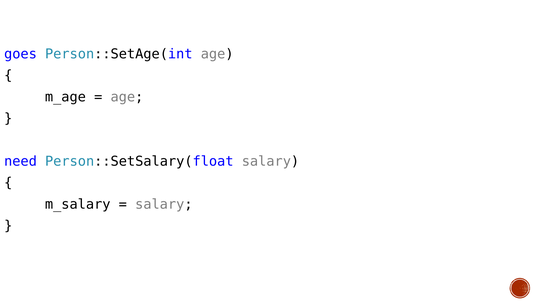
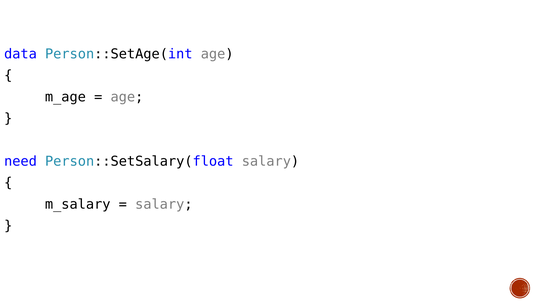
goes: goes -> data (20, 54)
